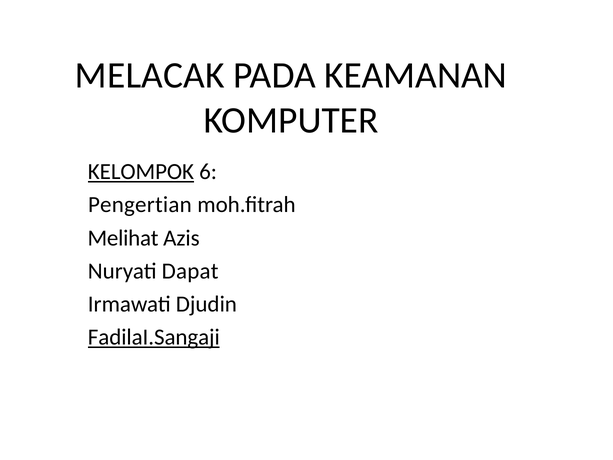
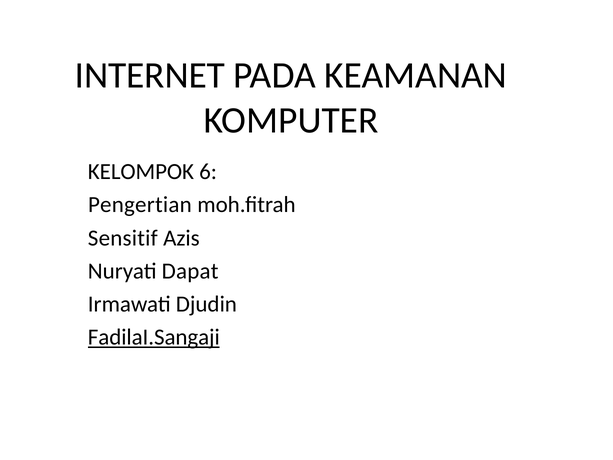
MELACAK: MELACAK -> INTERNET (150, 75)
KELOMPOK underline: present -> none (141, 172)
Melihat: Melihat -> Sensitif (123, 238)
